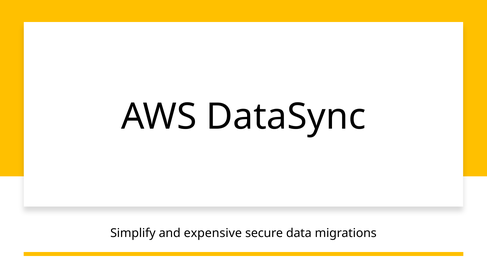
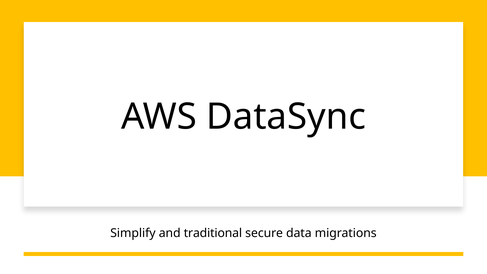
expensive: expensive -> traditional (213, 233)
